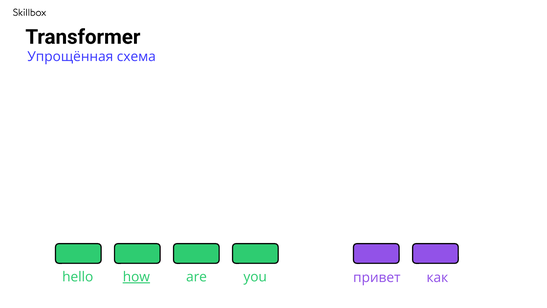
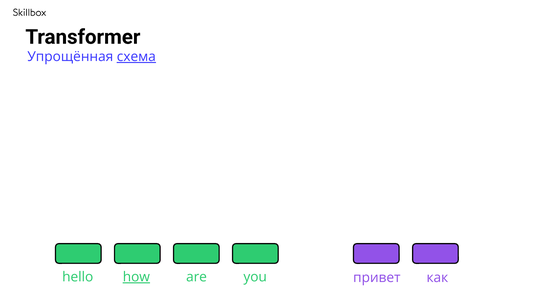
схема underline: none -> present (136, 57)
